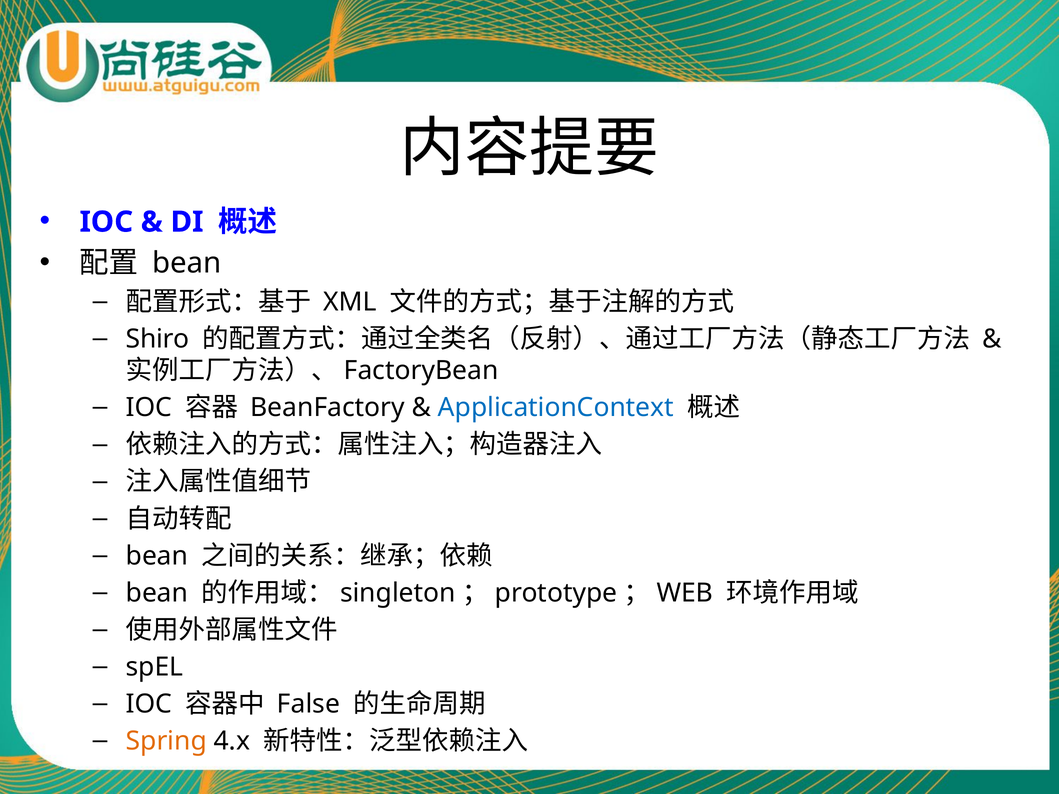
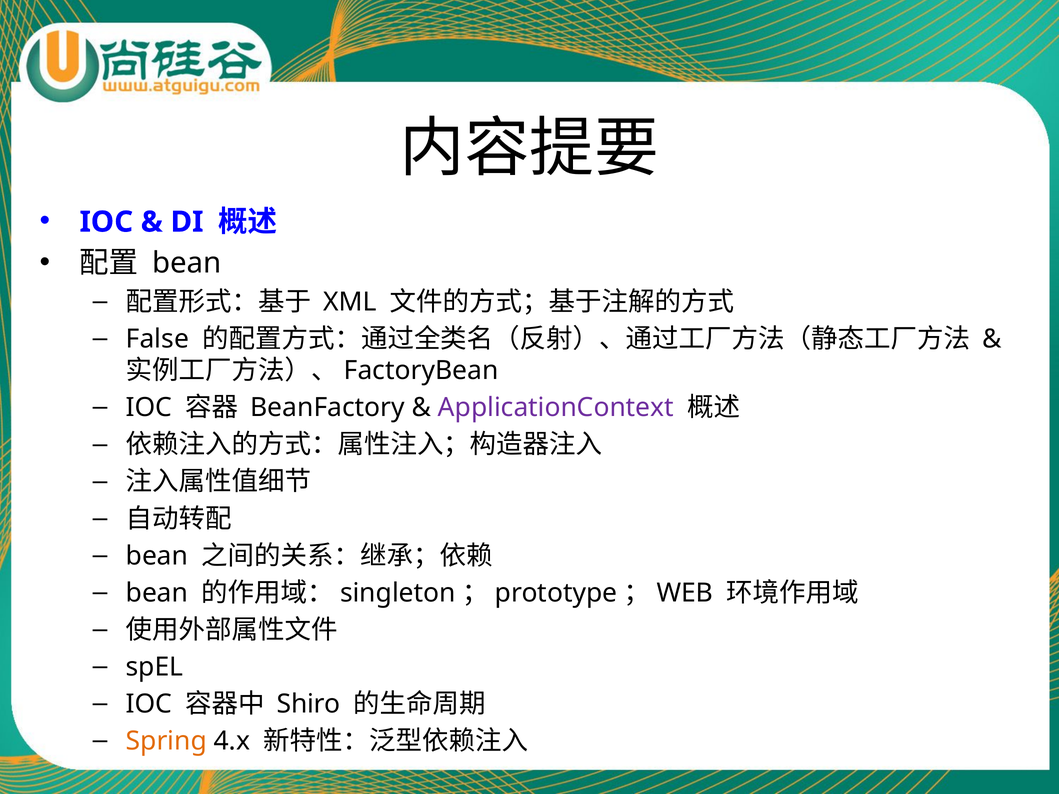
Shiro: Shiro -> False (157, 339)
ApplicationContext colour: blue -> purple (556, 408)
False: False -> Shiro (309, 704)
